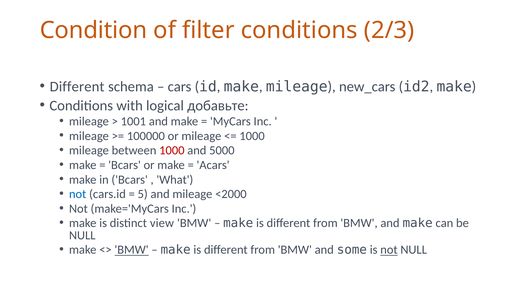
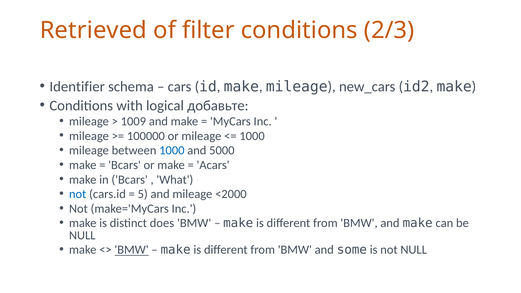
Condition: Condition -> Retrieved (93, 30)
Different: Different -> Identifier (77, 87)
1001: 1001 -> 1009 (133, 121)
1000 colour: red -> blue (172, 150)
view: view -> does (162, 223)
not underline: present -> none (389, 250)
